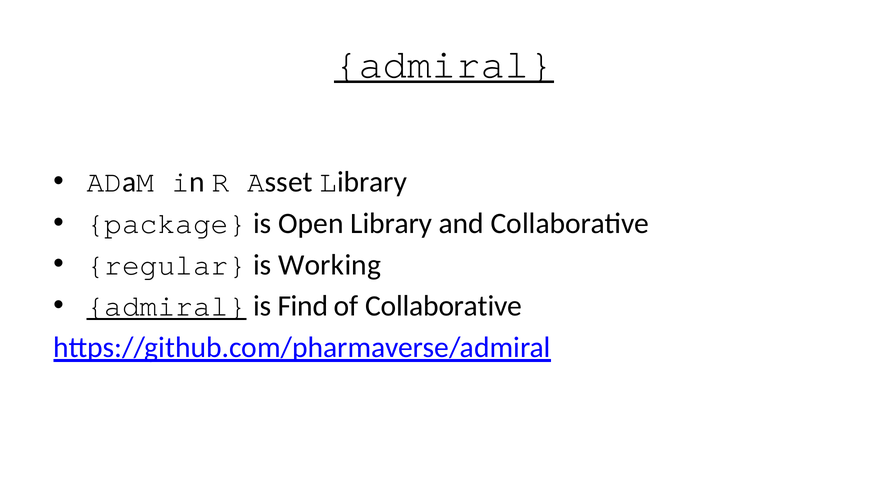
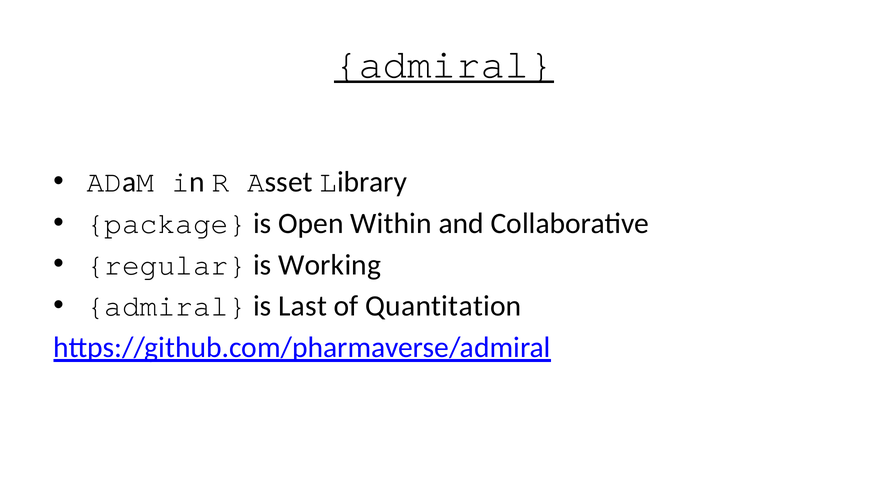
Open Library: Library -> Within (391, 224)
admiral underline: present -> none (167, 307)
Find: Find -> Last (303, 307)
of Collaborative: Collaborative -> Quantitation (443, 307)
